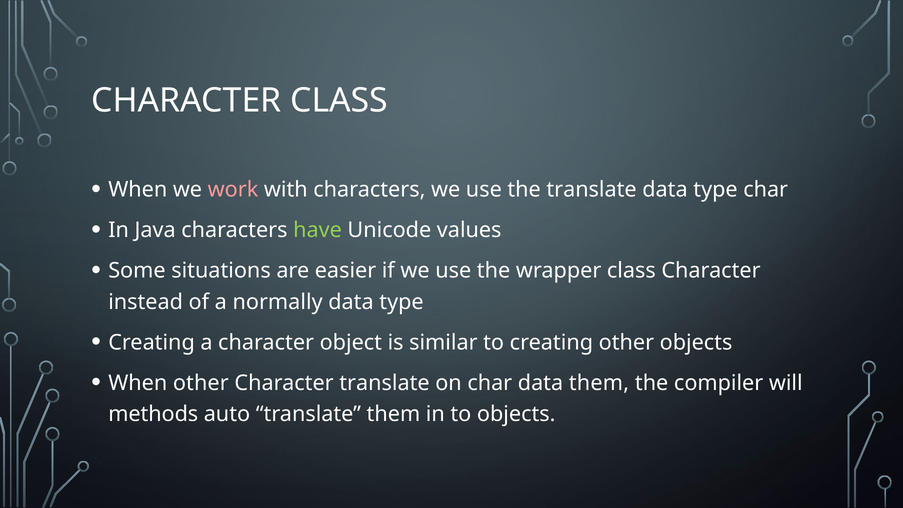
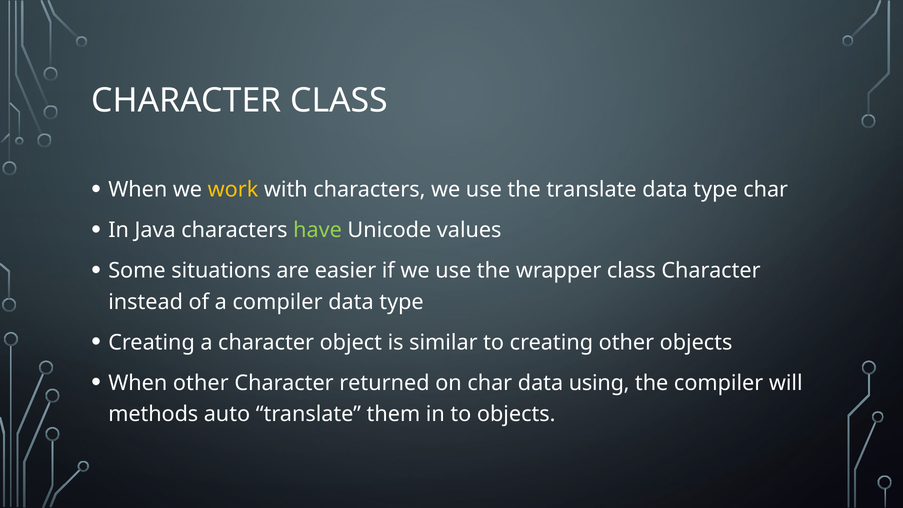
work colour: pink -> yellow (233, 190)
a normally: normally -> compiler (278, 302)
Character translate: translate -> returned (384, 383)
data them: them -> using (599, 383)
